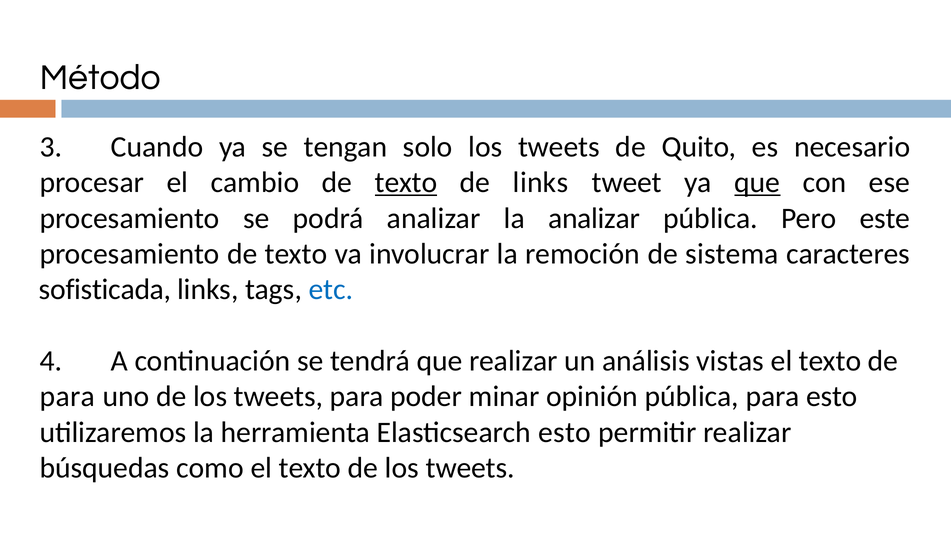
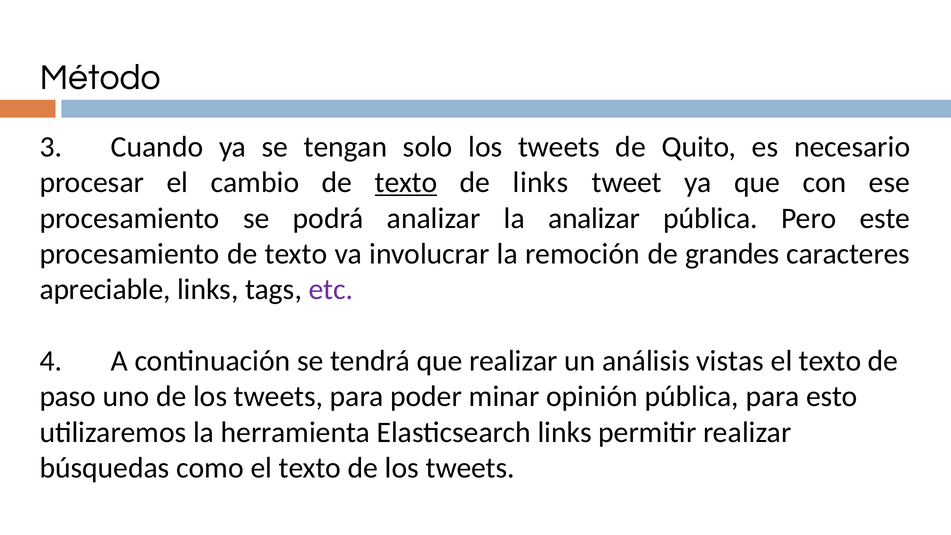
que underline: present -> none (757, 183)
sistema: sistema -> grandes (732, 254)
sofisticada: sofisticada -> apreciable (105, 290)
etc colour: blue -> purple (331, 290)
para: para -> paso (68, 397)
Elasticsearch esto: esto -> links (565, 432)
